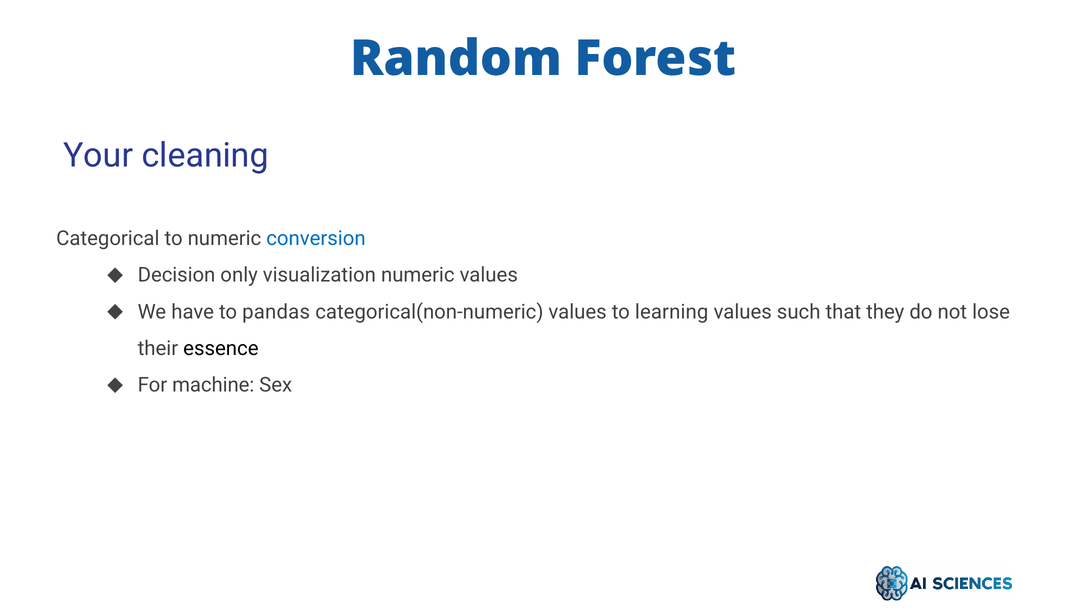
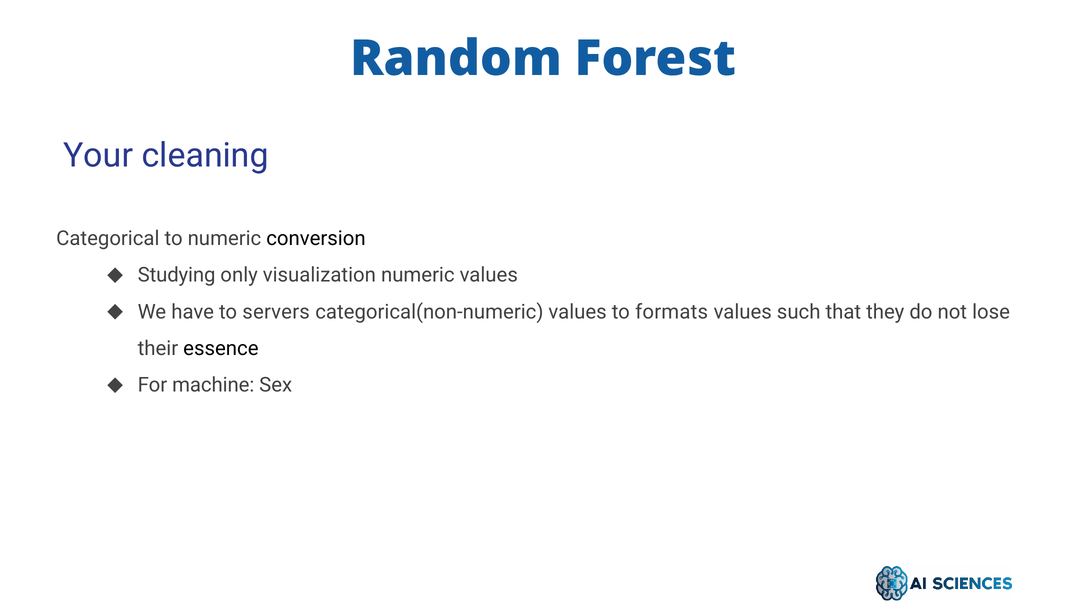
conversion colour: blue -> black (316, 239)
Decision: Decision -> Studying (177, 275)
pandas: pandas -> servers (276, 312)
learning: learning -> formats (672, 312)
